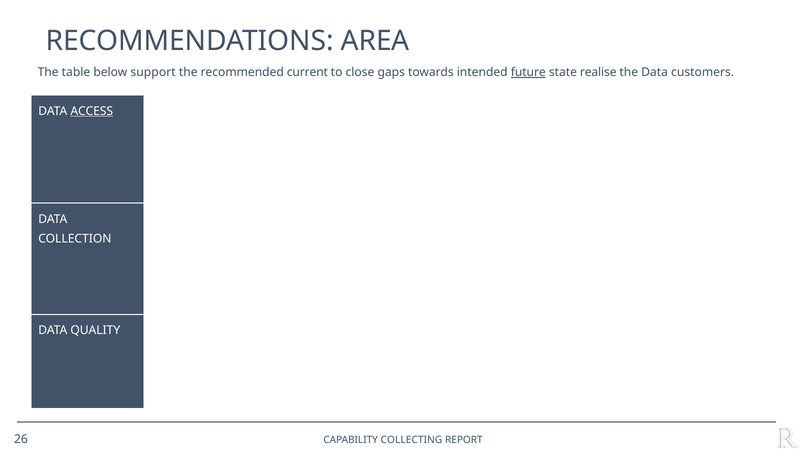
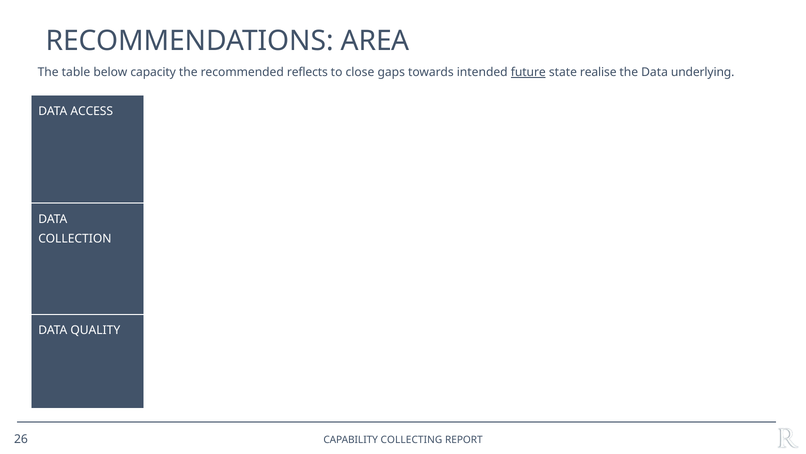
support: support -> capacity (153, 72)
current: current -> reflects (307, 72)
customers: customers -> underlying (703, 72)
ACCESS underline: present -> none (92, 111)
